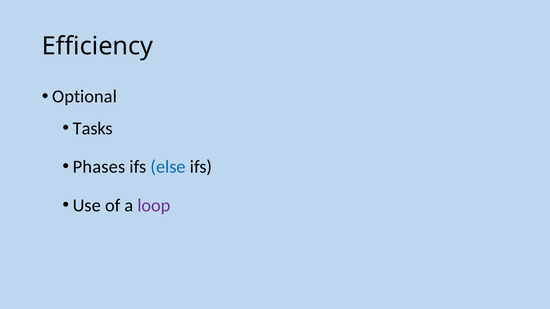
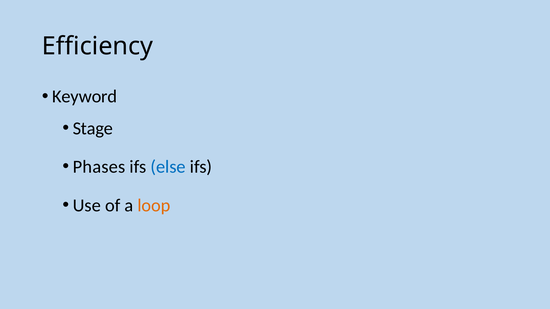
Optional: Optional -> Keyword (85, 97)
Tasks: Tasks -> Stage (93, 128)
loop colour: purple -> orange (154, 206)
